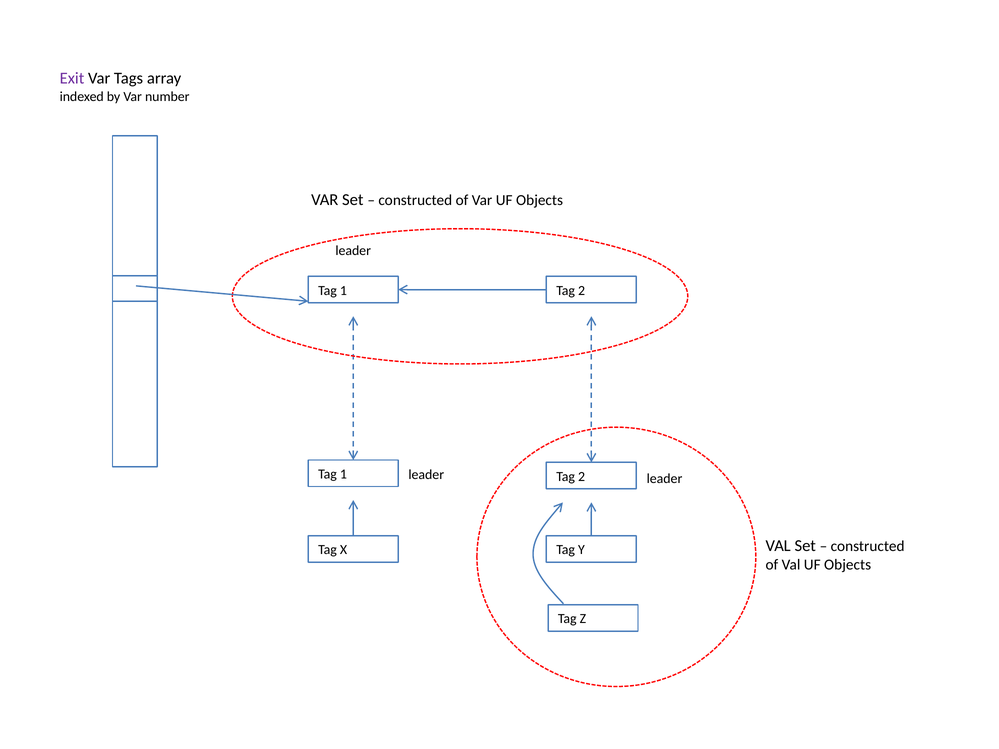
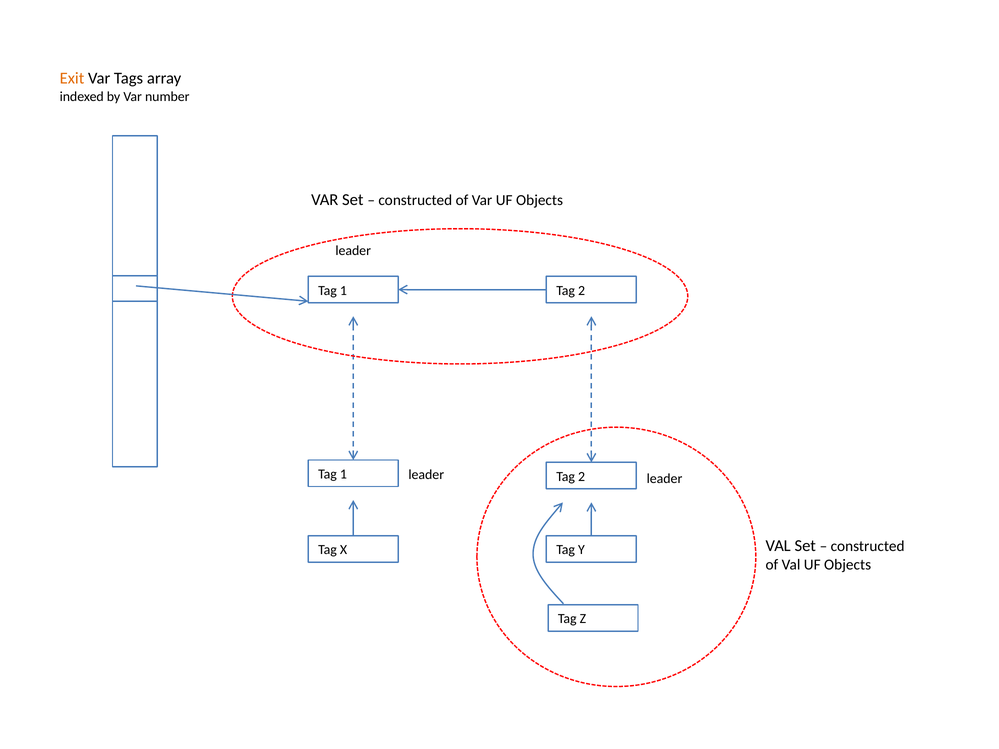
Exit colour: purple -> orange (72, 78)
